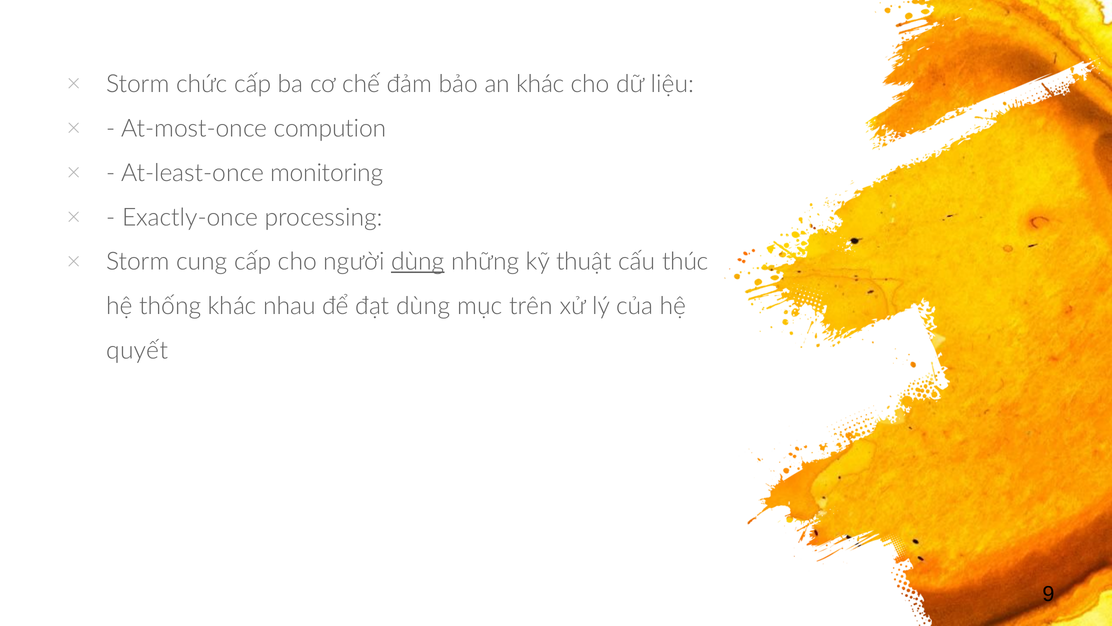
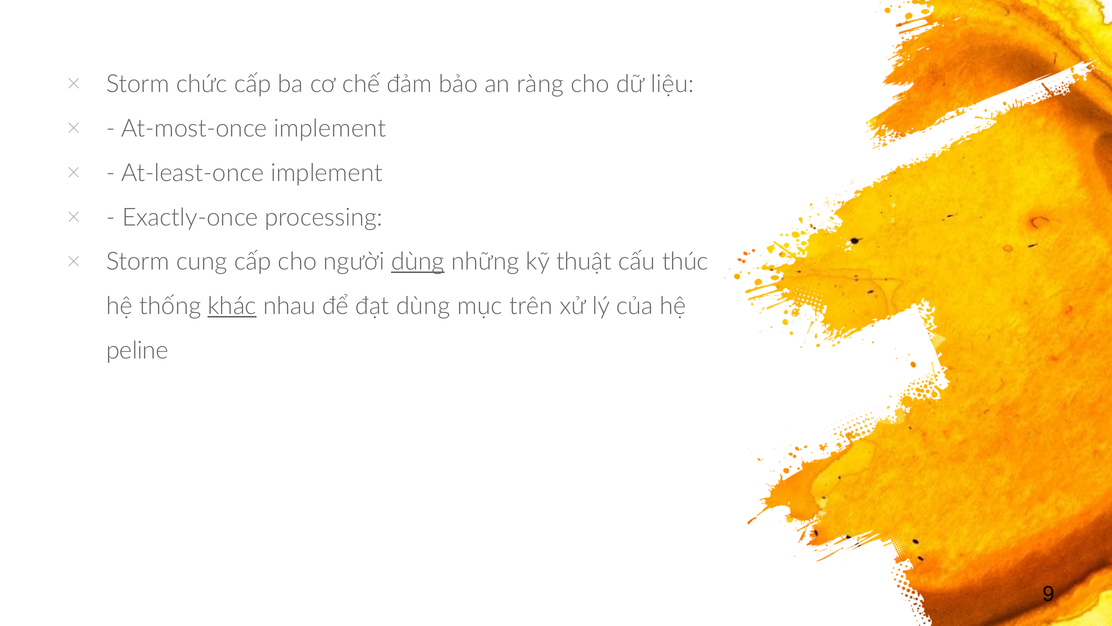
an khác: khác -> ràng (540, 84)
At-most-once compution: compution -> implement (330, 128)
At-least-once monitoring: monitoring -> implement (327, 173)
khác underline: none -> present (232, 306)
quyết: quyết -> peline (137, 350)
